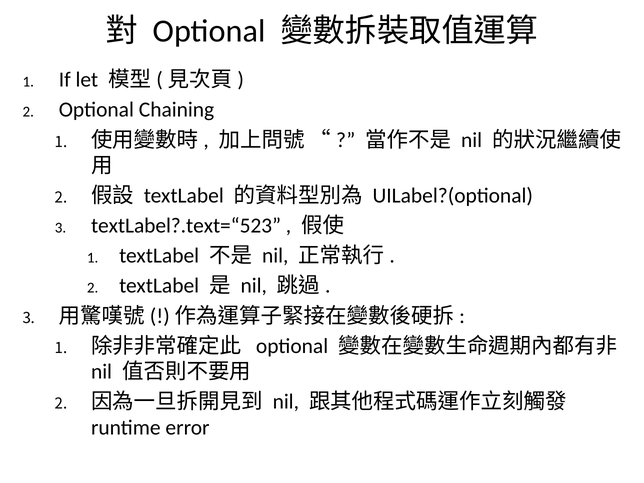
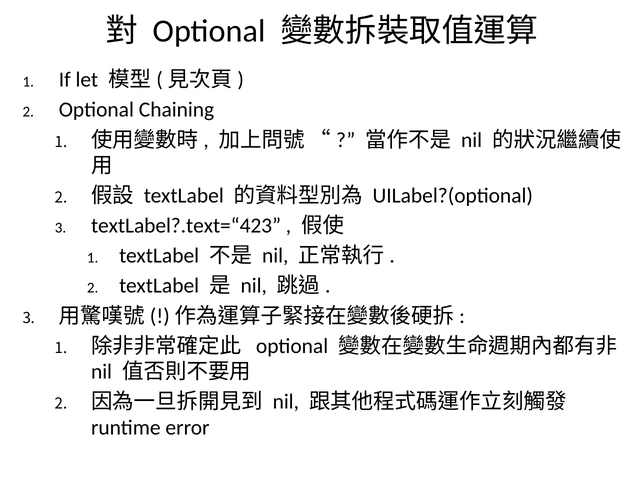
textLabel?.text=“523: textLabel?.text=“523 -> textLabel?.text=“423 (186, 226)
